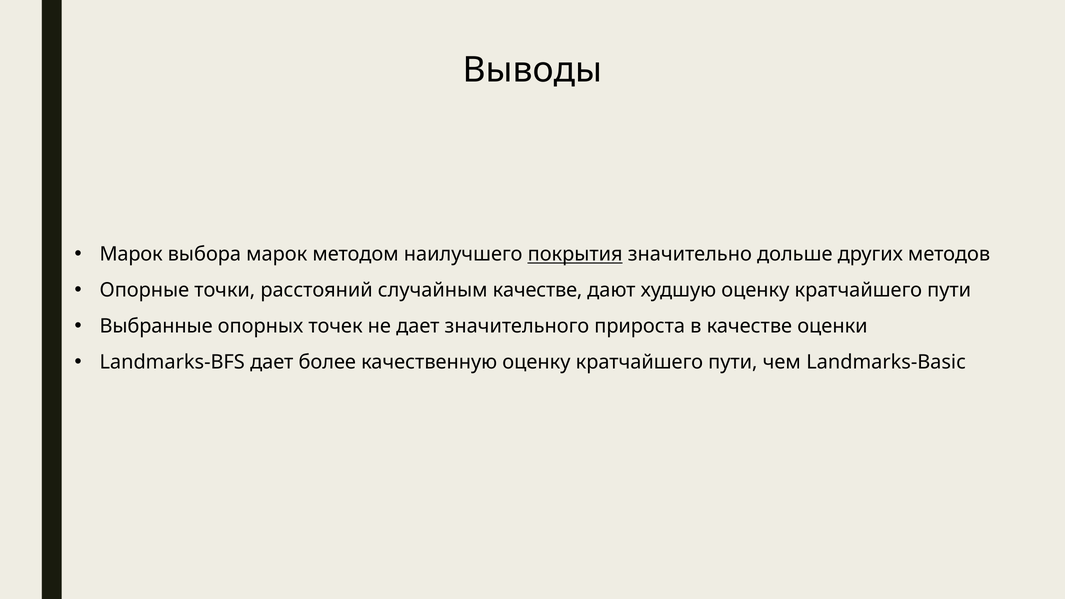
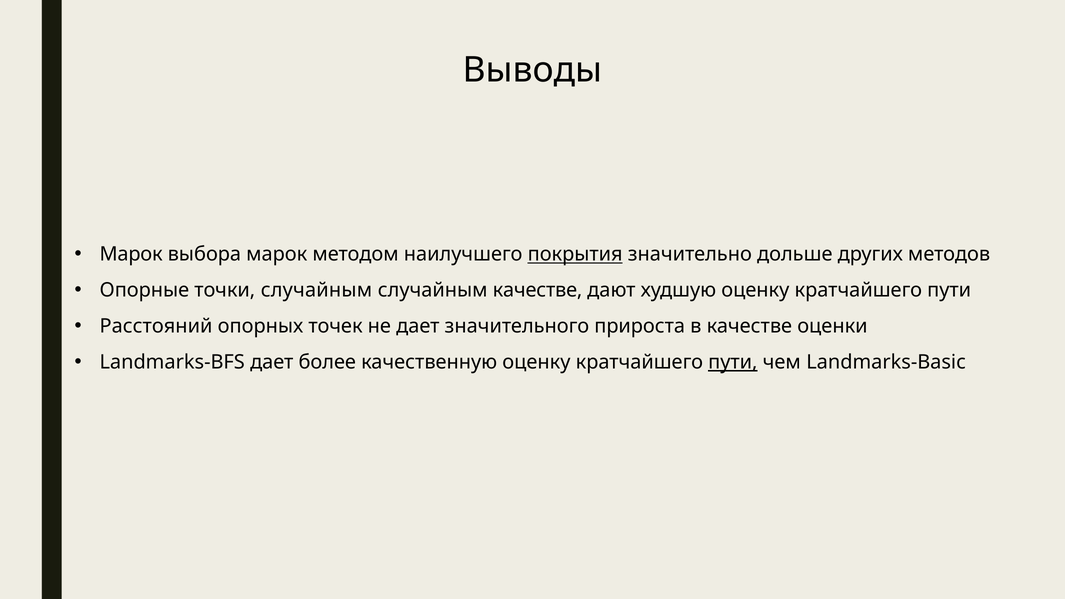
точки расстояний: расстояний -> случайным (316, 290)
Выбранные: Выбранные -> Расстояний (156, 326)
пути underline: none -> present (733, 362)
